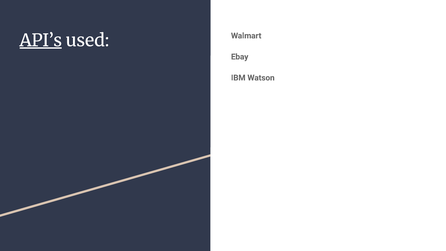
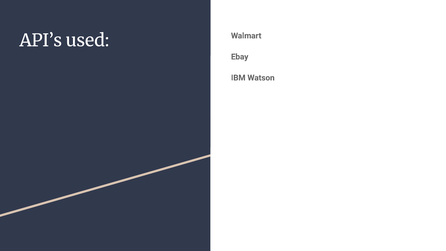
API’s underline: present -> none (41, 41)
